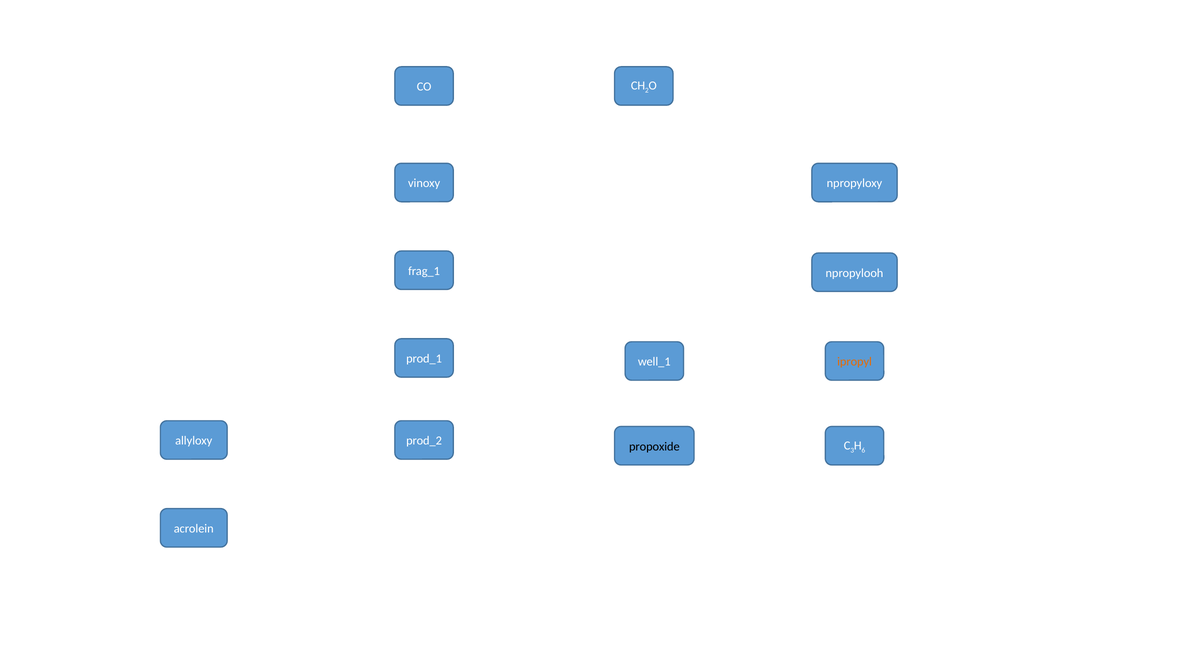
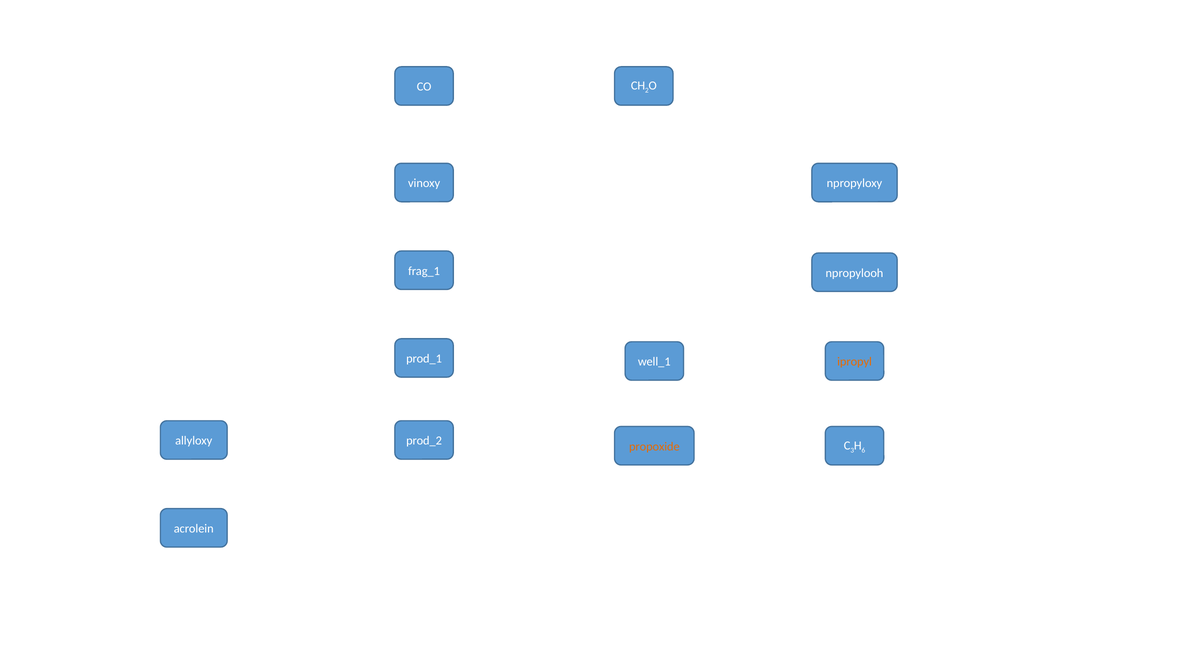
propoxide colour: black -> orange (654, 447)
